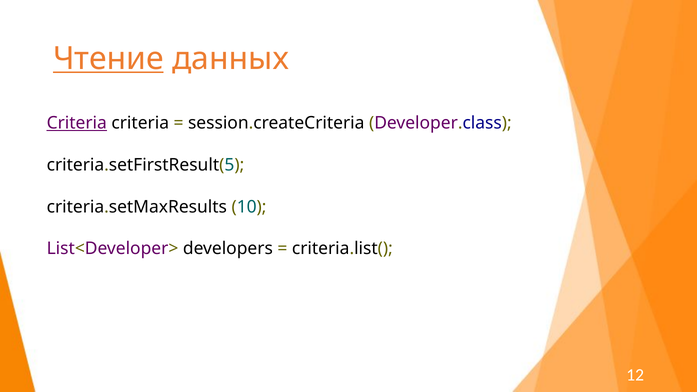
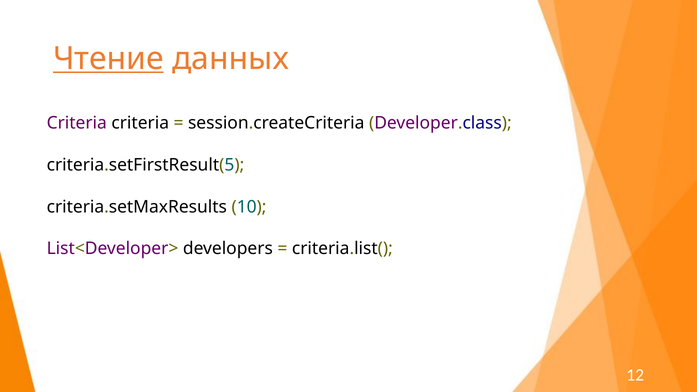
Criteria underline: present -> none (77, 123)
